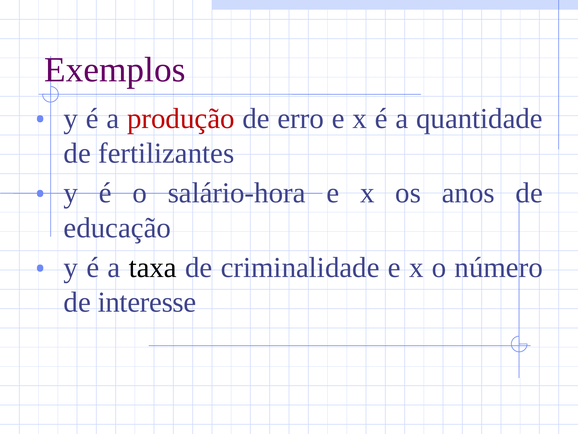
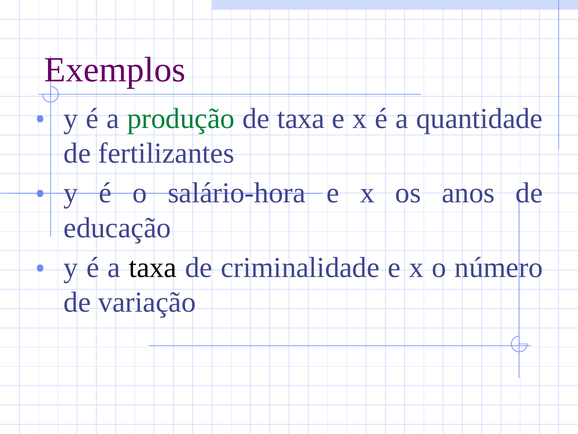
produção colour: red -> green (181, 118)
de erro: erro -> taxa (301, 118)
interesse: interesse -> variação (147, 302)
